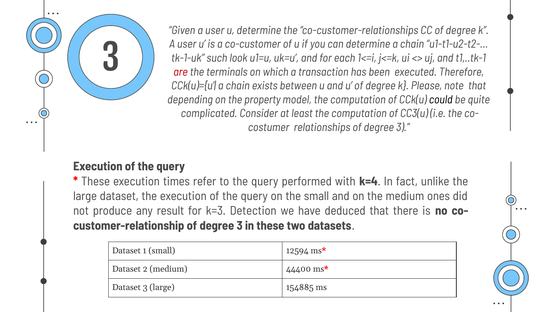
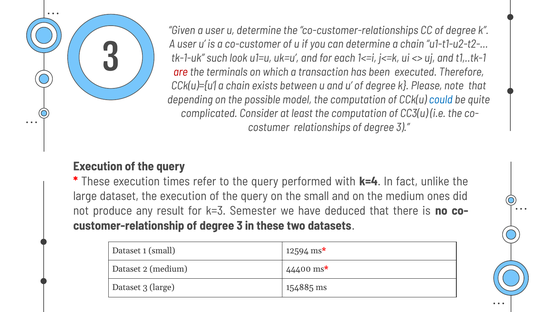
property: property -> possible (262, 100)
could colour: black -> blue (441, 100)
Detection: Detection -> Semester (253, 211)
